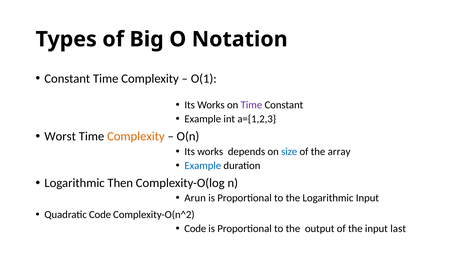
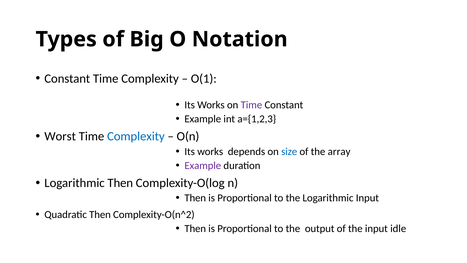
Complexity colour: orange -> blue (136, 136)
Example colour: blue -> purple (203, 165)
Arun: Arun -> Then (195, 198)
Quadratic Code: Code -> Then (100, 214)
Code: Code -> Then (195, 228)
last: last -> idle (398, 228)
